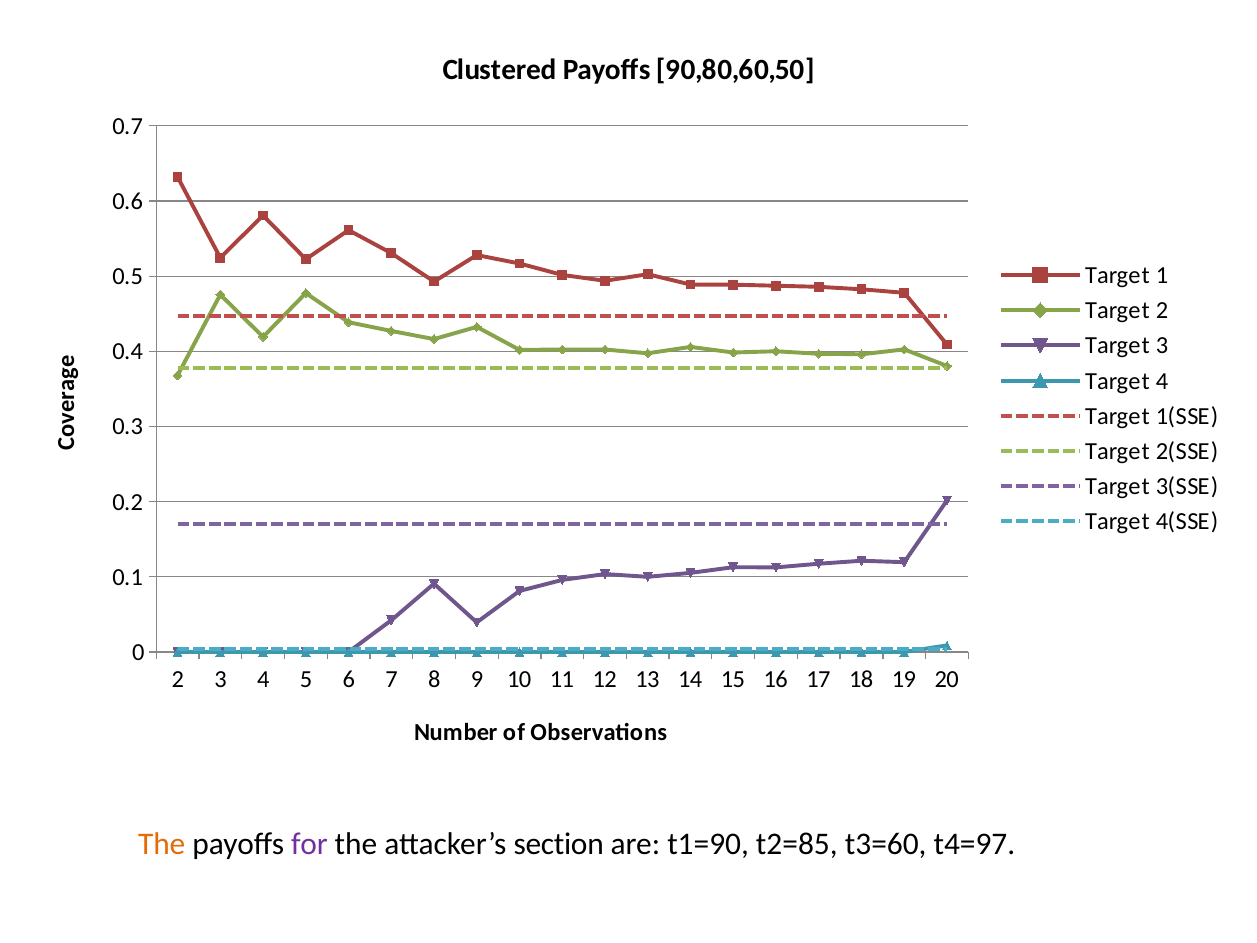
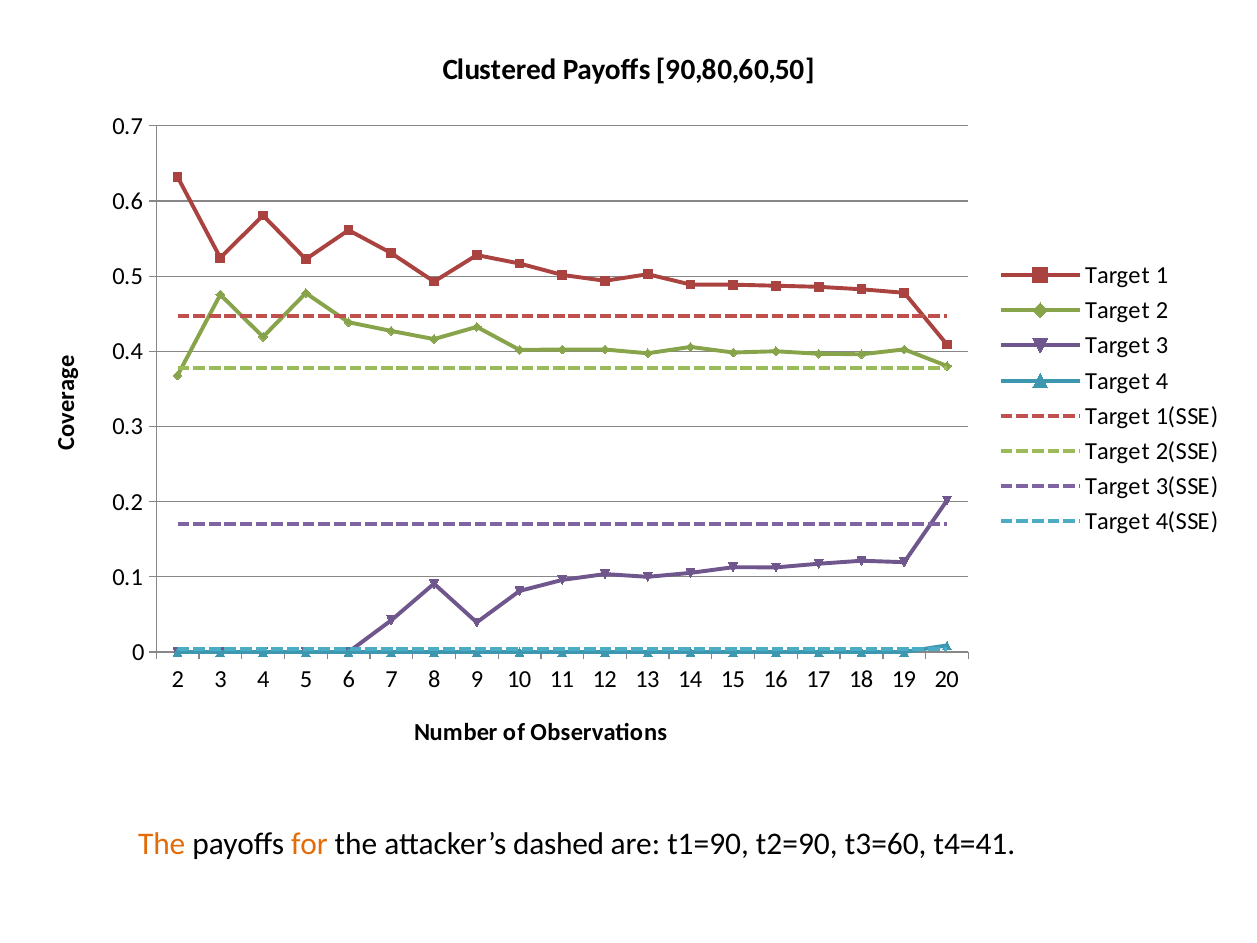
for colour: purple -> orange (309, 844)
section: section -> dashed (559, 844)
t2=85: t2=85 -> t2=90 (797, 844)
t4=97: t4=97 -> t4=41 (974, 844)
